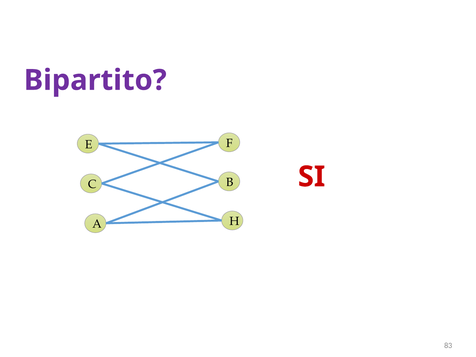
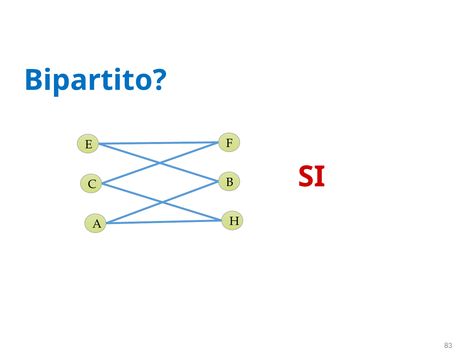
Bipartito colour: purple -> blue (95, 80)
